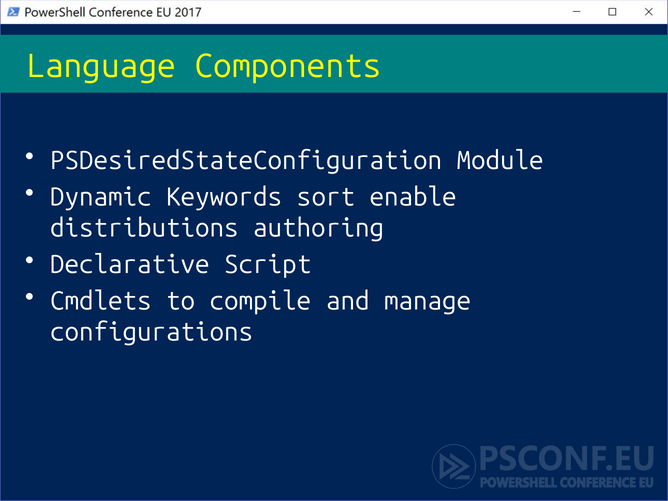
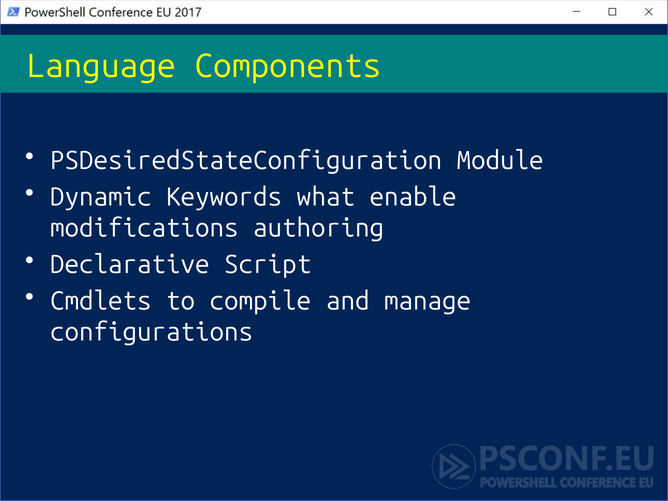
sort: sort -> what (326, 197)
distributions: distributions -> modifications (145, 228)
